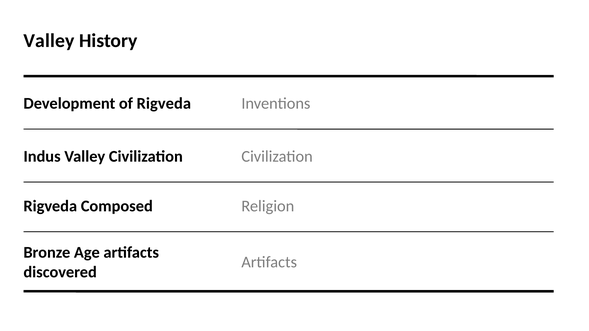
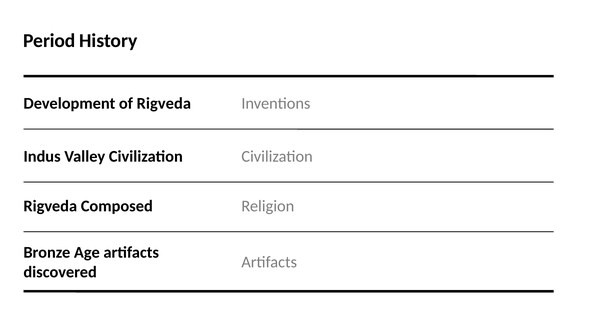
Valley: Valley -> Period (49, 41)
